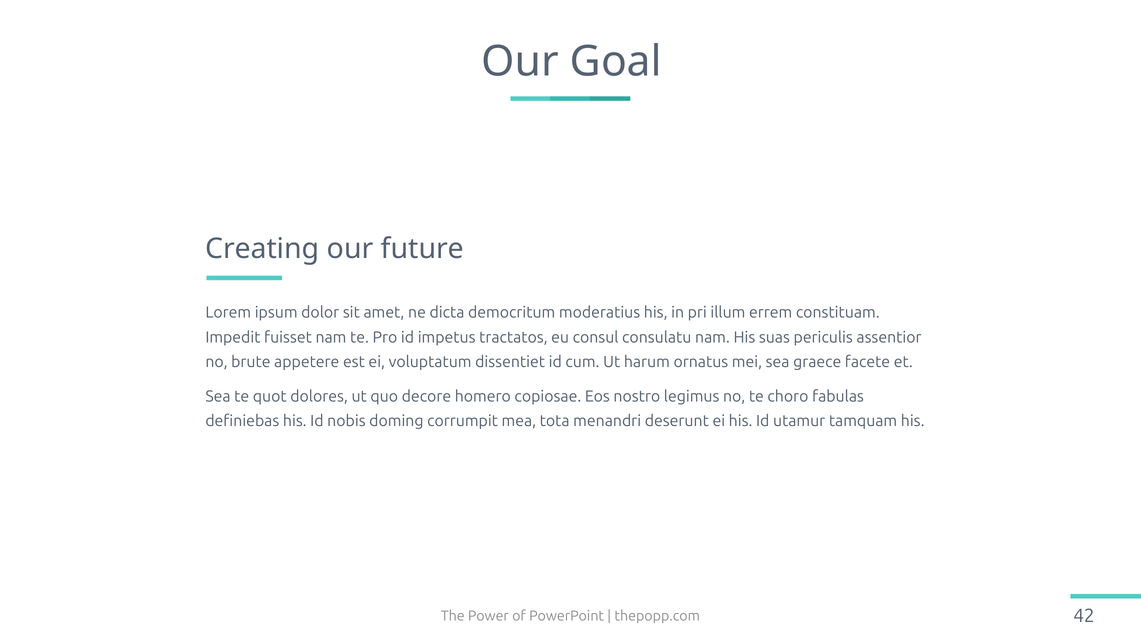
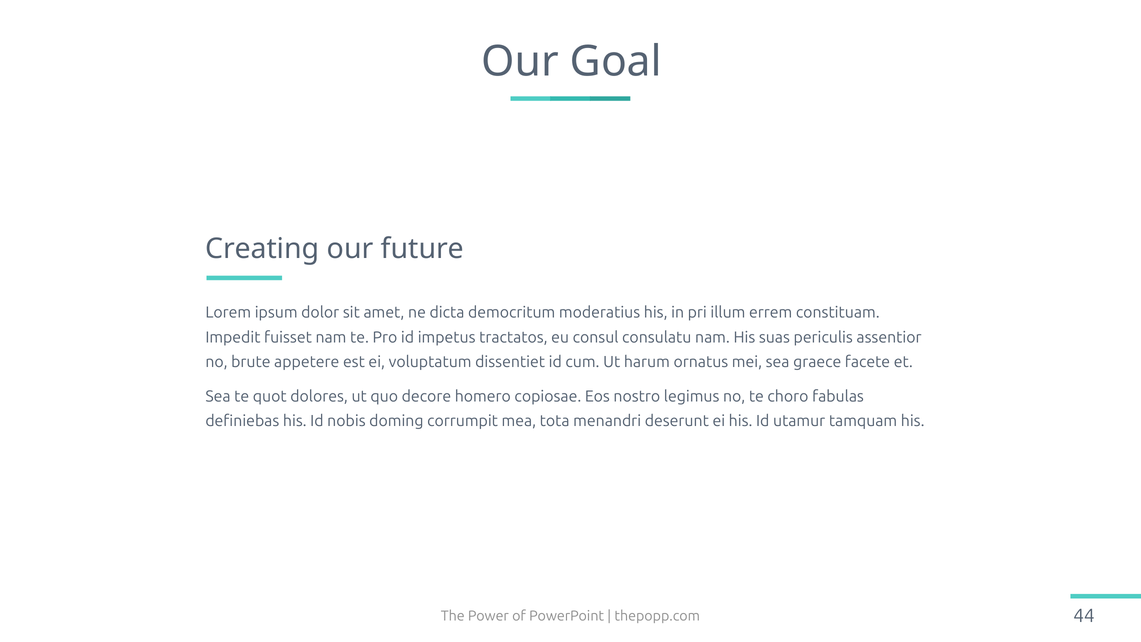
42: 42 -> 44 (1084, 616)
